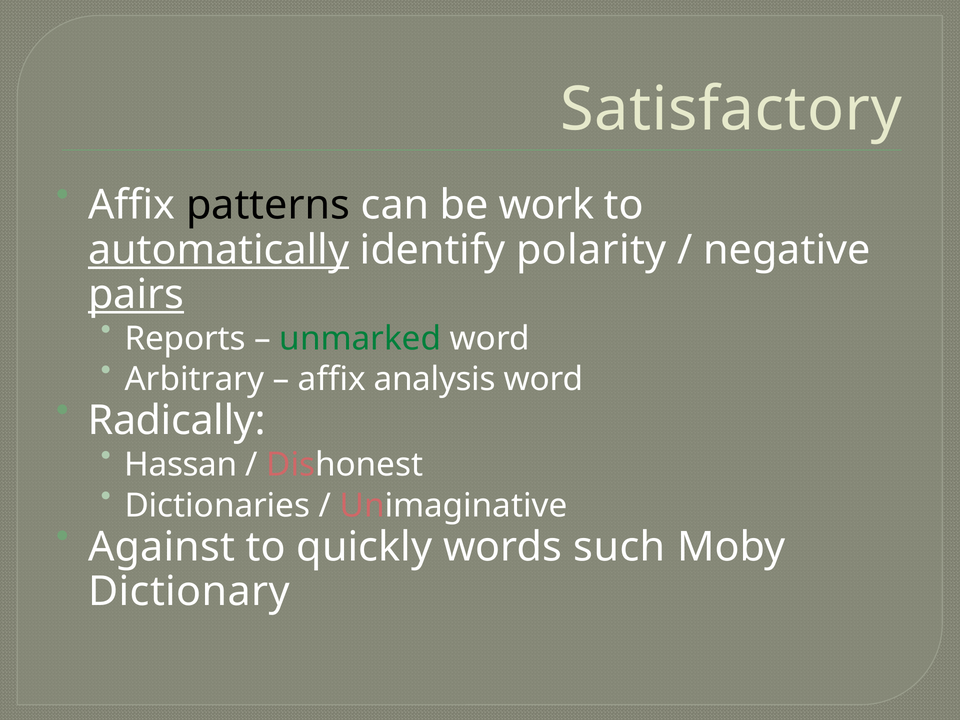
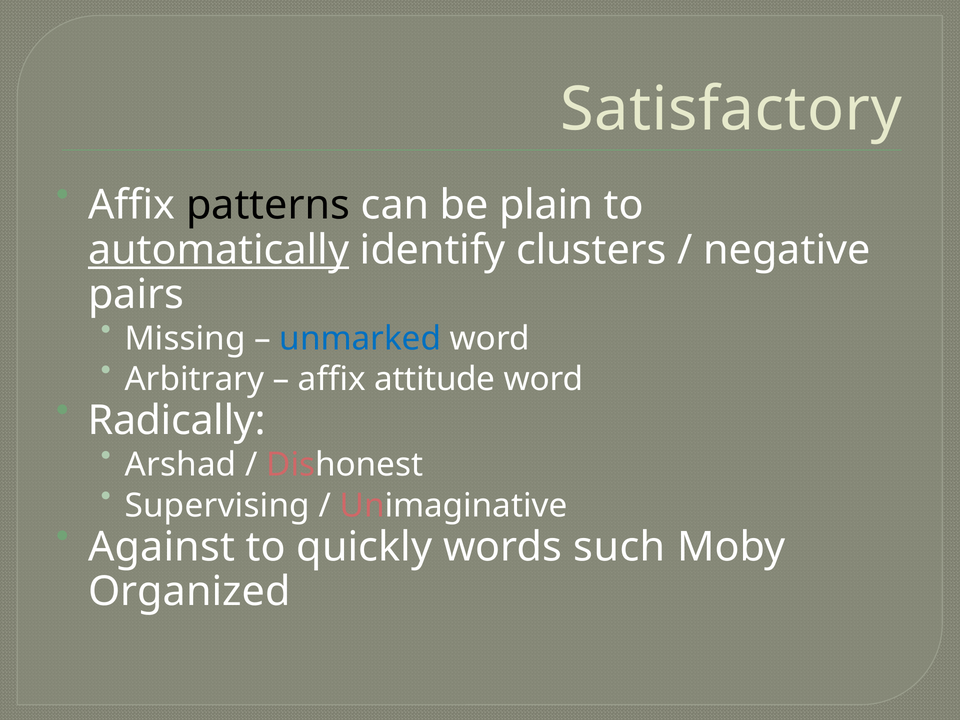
work: work -> plain (546, 205)
polarity: polarity -> clusters (591, 250)
pairs underline: present -> none (136, 295)
Reports: Reports -> Missing (185, 339)
unmarked colour: green -> blue (360, 339)
analysis: analysis -> attitude (435, 379)
Hassan: Hassan -> Arshad (181, 465)
Dictionaries: Dictionaries -> Supervising (217, 506)
Dictionary: Dictionary -> Organized (189, 592)
